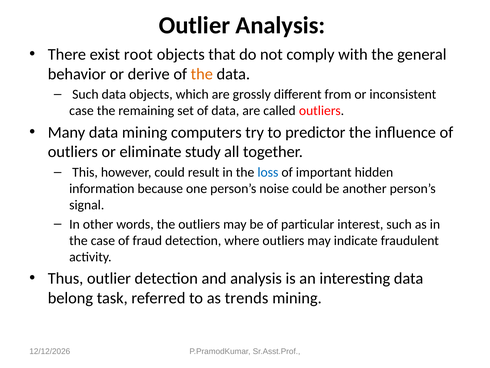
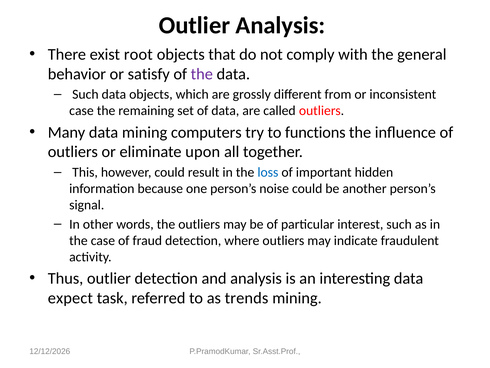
derive: derive -> satisfy (149, 74)
the colour: orange -> purple (202, 74)
predictor: predictor -> functions (315, 132)
study: study -> upon (203, 152)
belong: belong -> expect (70, 298)
